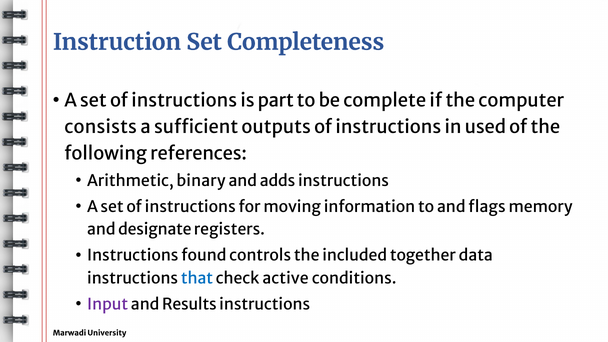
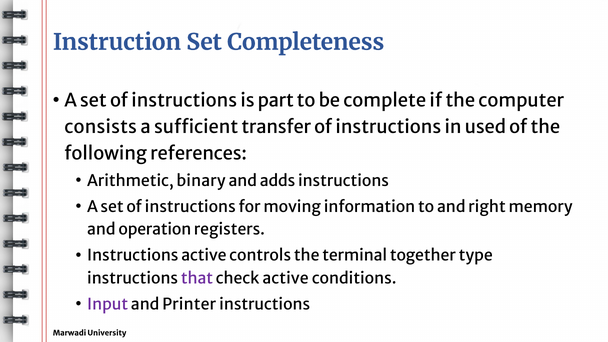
outputs: outputs -> transfer (276, 127)
flags: flags -> right (487, 207)
designate: designate -> operation (155, 230)
Instructions found: found -> active (204, 256)
included: included -> terminal (355, 256)
data: data -> type (476, 256)
that colour: blue -> purple (197, 278)
Results: Results -> Printer (189, 304)
